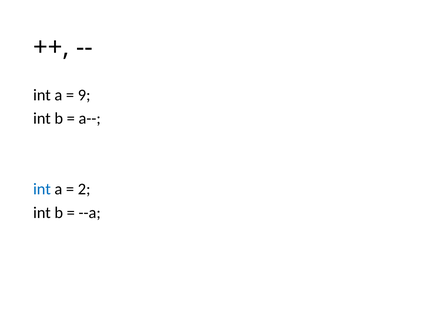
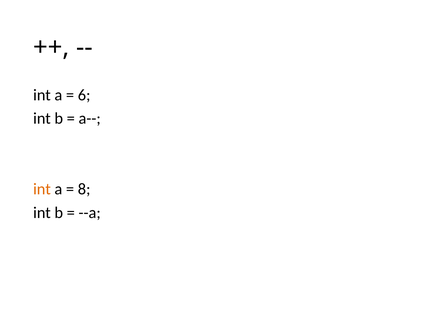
9: 9 -> 6 (84, 95)
int colour: blue -> orange (42, 189)
2: 2 -> 8 (84, 189)
